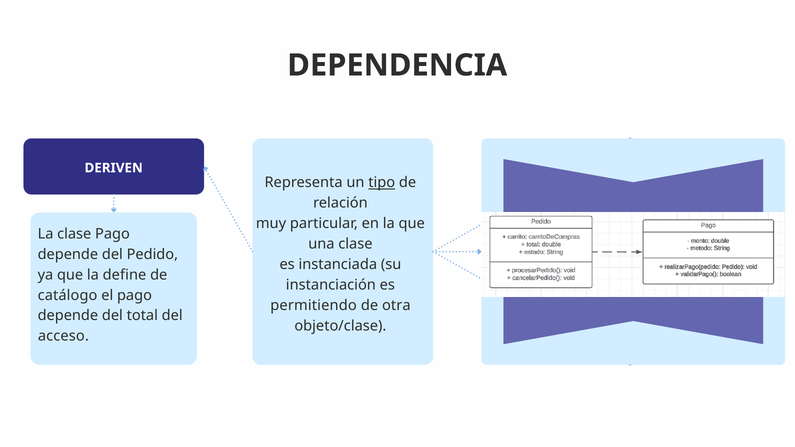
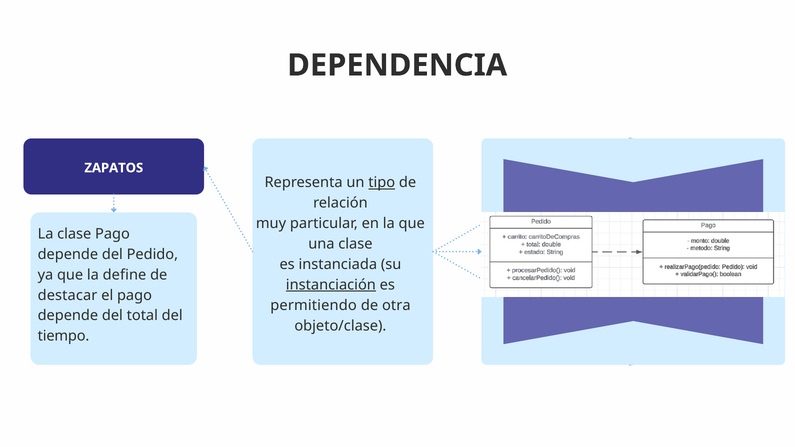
DERIVEN: DERIVEN -> ZAPATOS (114, 168)
instanciación underline: none -> present (331, 285)
catálogo: catálogo -> destacar (68, 295)
acceso: acceso -> tiempo (64, 336)
